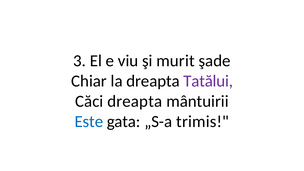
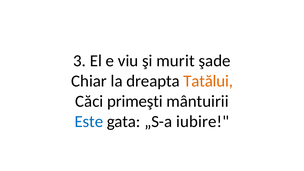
Tatălui colour: purple -> orange (208, 81)
Căci dreapta: dreapta -> primeşti (135, 101)
trimis: trimis -> iubire (203, 122)
